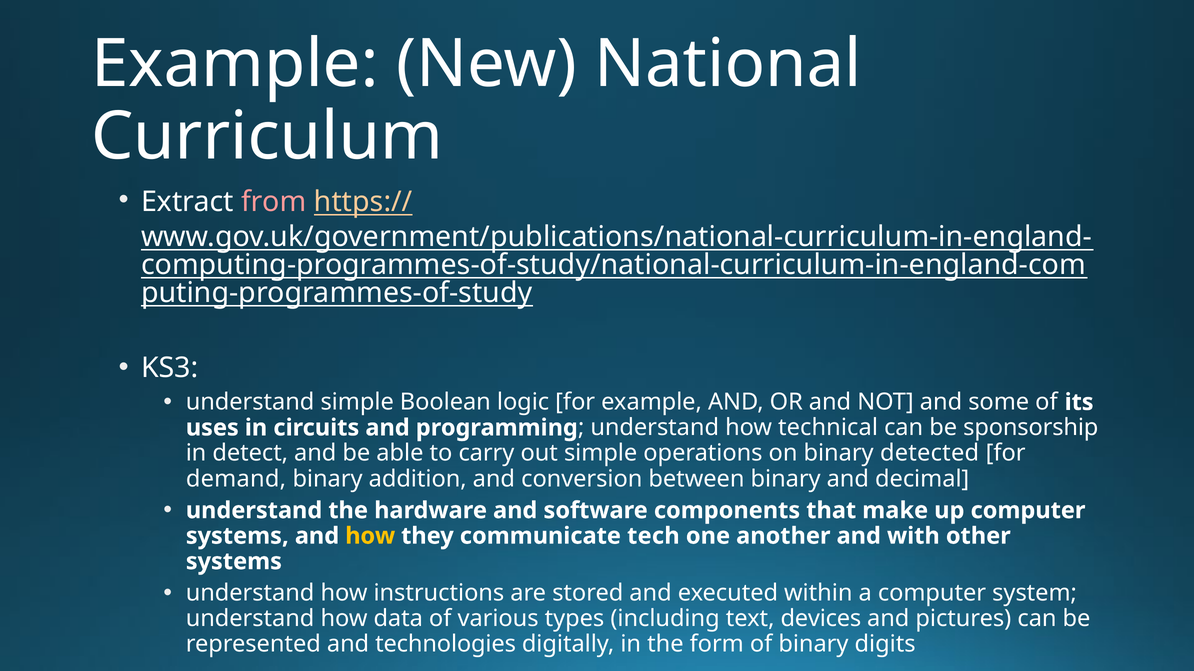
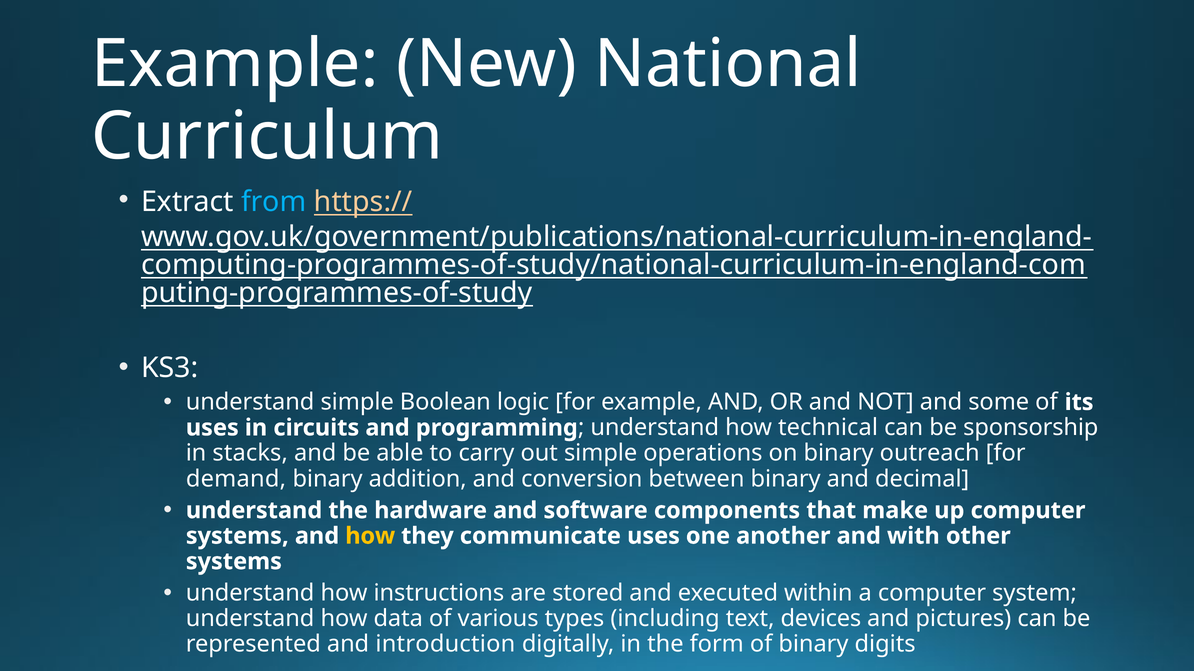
from colour: pink -> light blue (274, 202)
detect: detect -> stacks (250, 454)
detected: detected -> outreach (930, 454)
communicate tech: tech -> uses (654, 536)
technologies: technologies -> introduction (445, 645)
